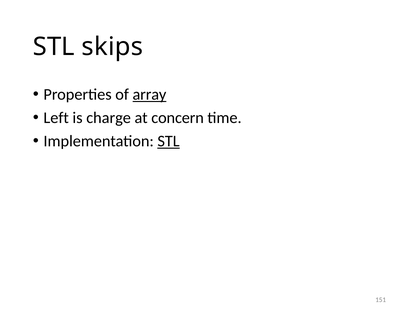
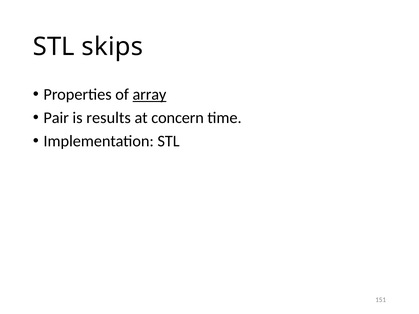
Left: Left -> Pair (56, 118)
charge: charge -> results (109, 118)
STL underline: present -> none (169, 141)
